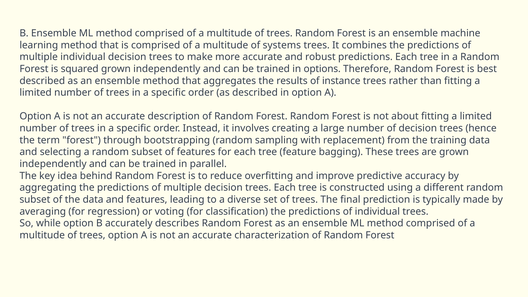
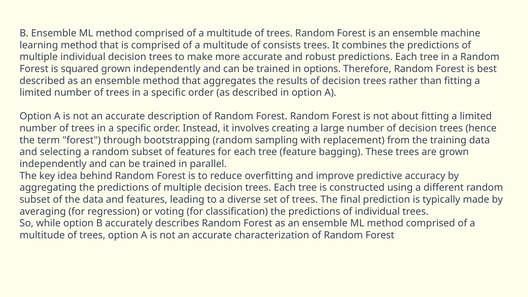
systems: systems -> consists (282, 45)
results of instance: instance -> decision (341, 81)
